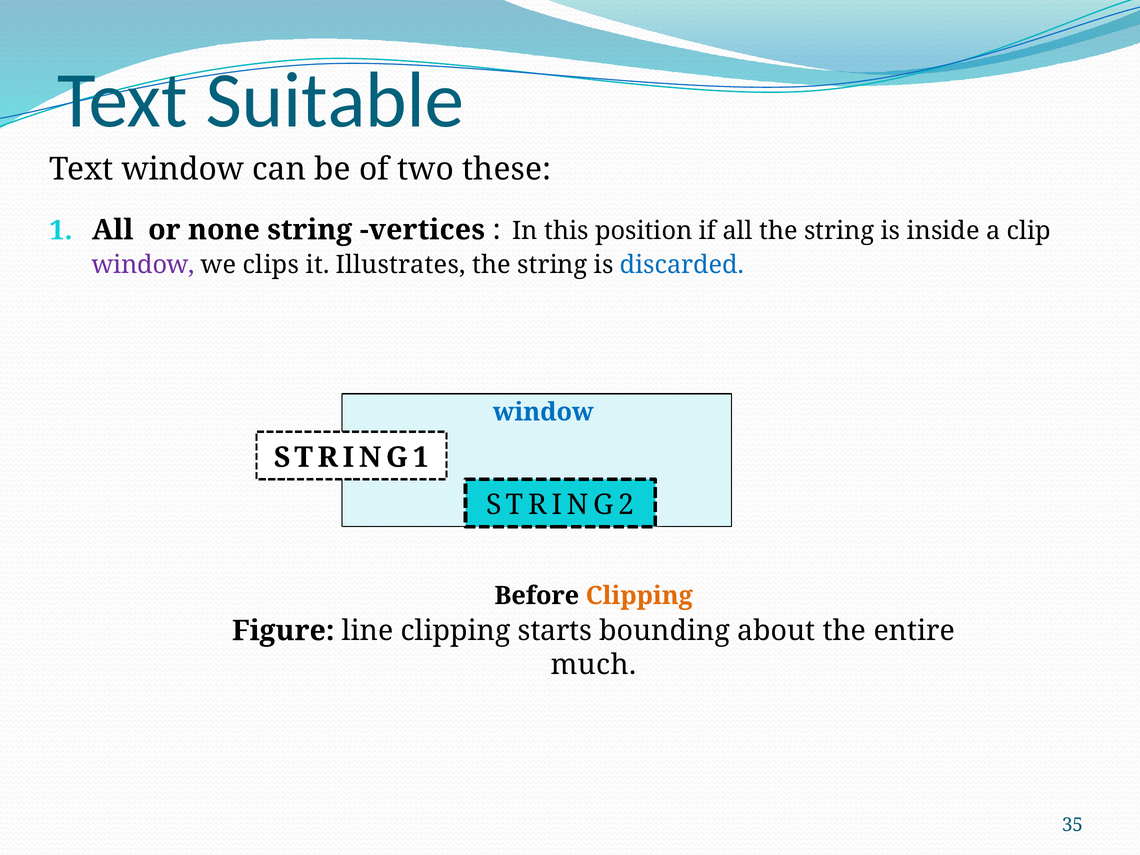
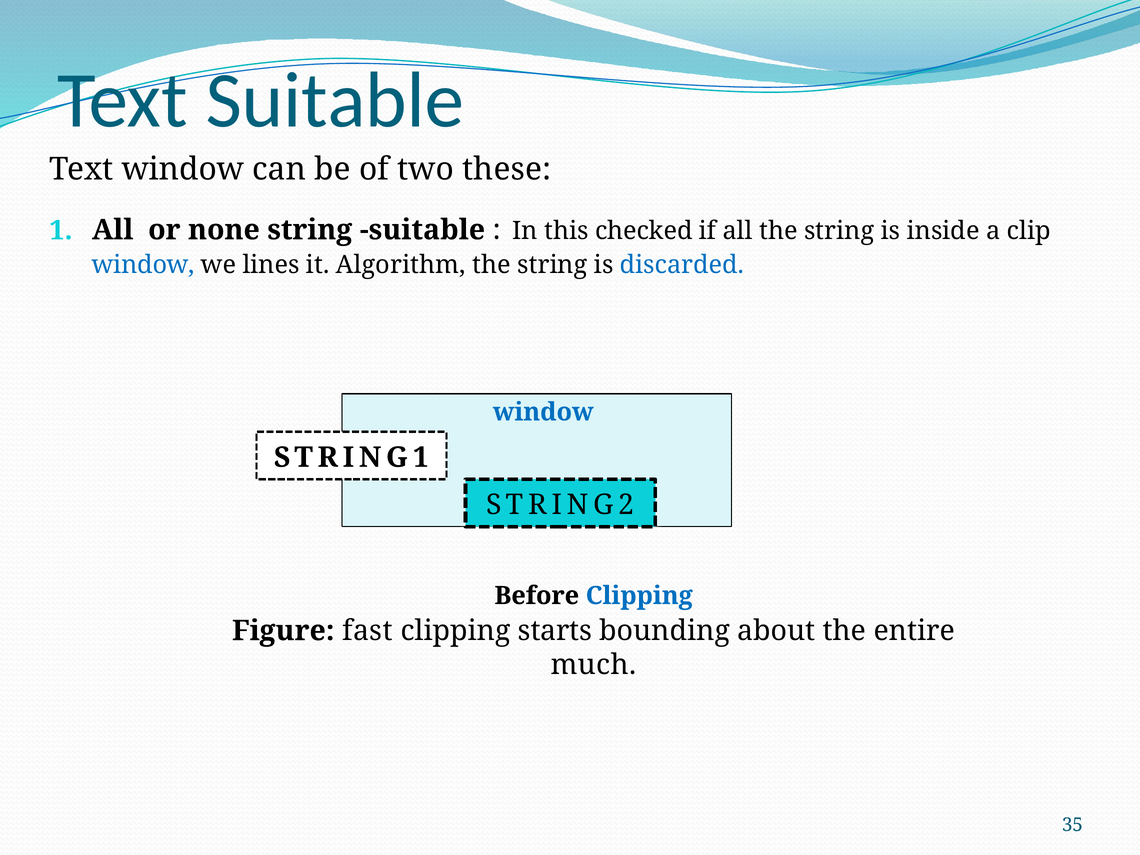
string vertices: vertices -> suitable (422, 230)
position: position -> checked (644, 231)
window colour: purple -> blue (143, 265)
clips: clips -> lines (271, 265)
Illustrates: Illustrates -> Algorithm (401, 265)
Clipping colour: orange -> blue (639, 596)
line: line -> fast (368, 631)
